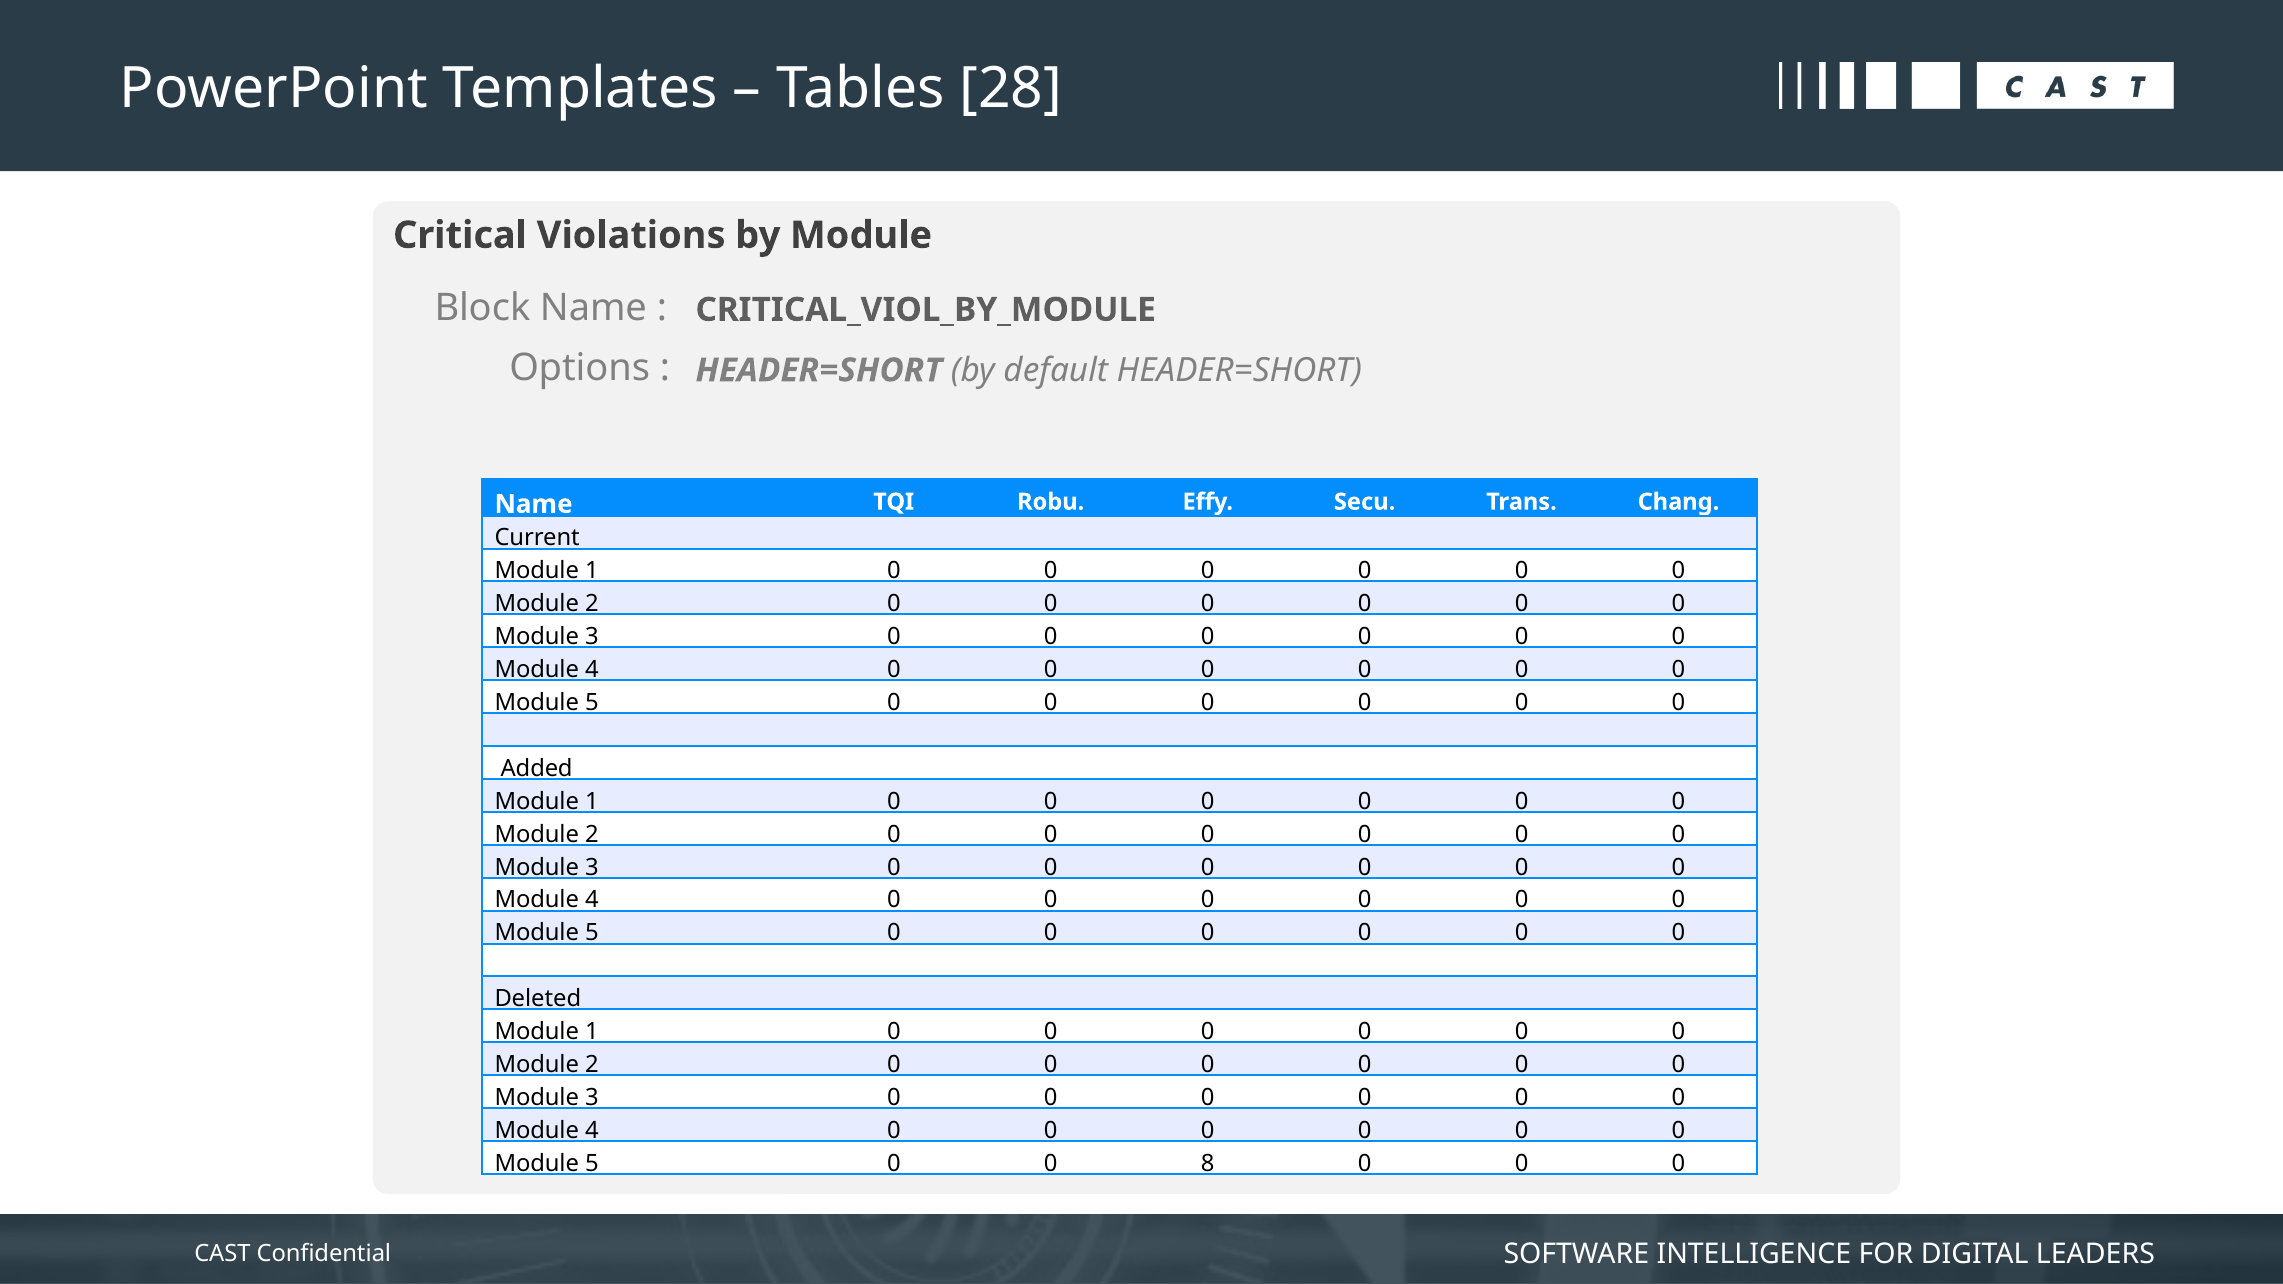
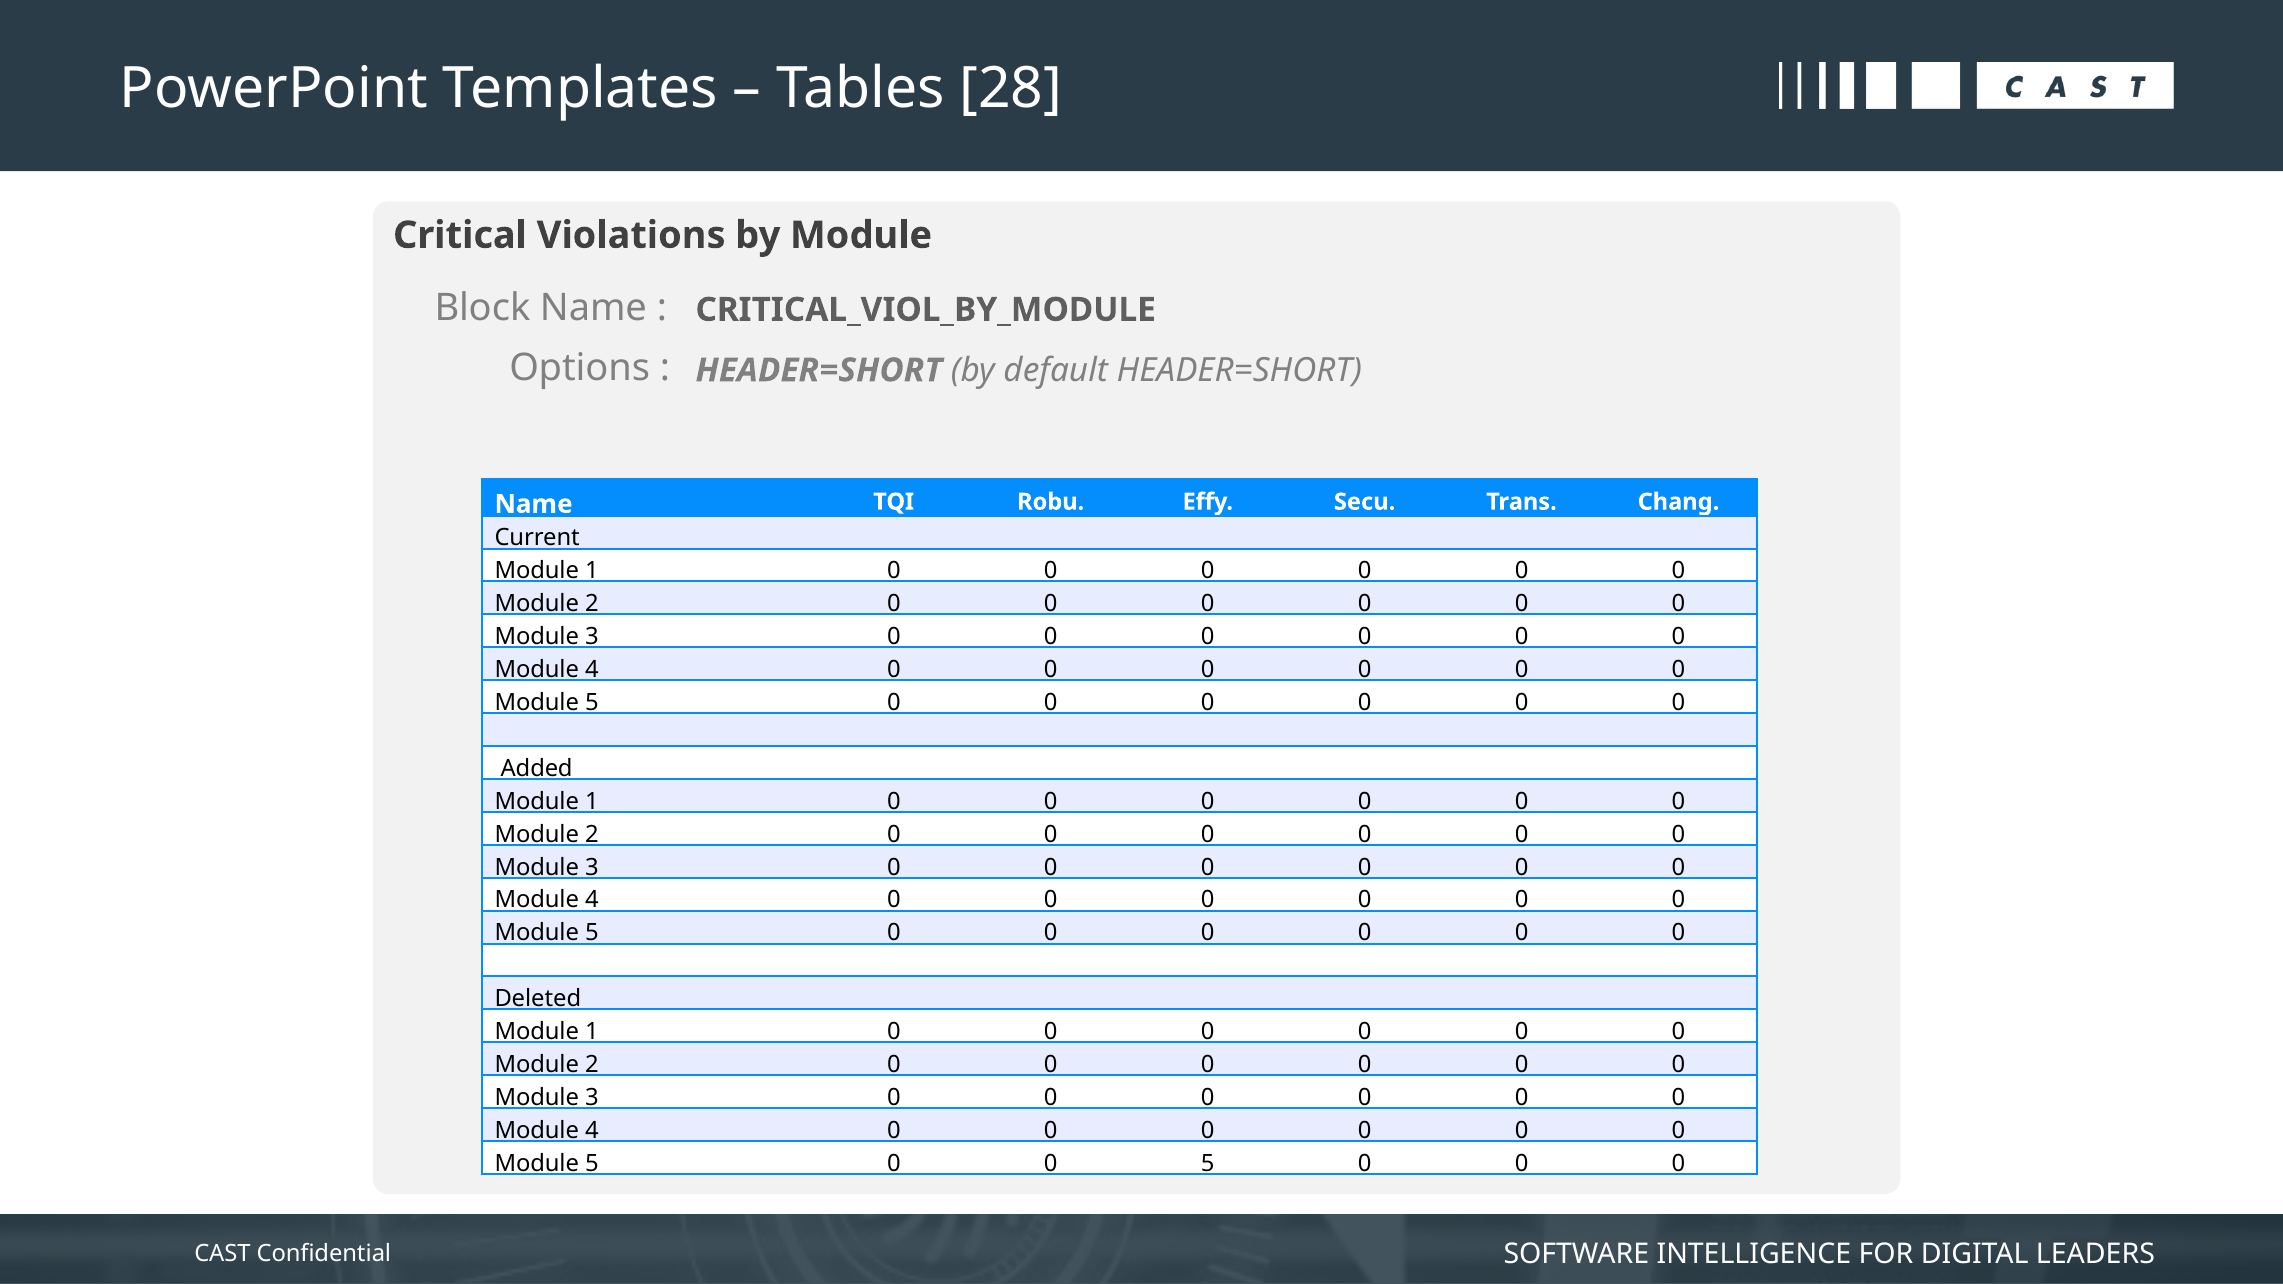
0 8: 8 -> 5 (1208, 1163)
